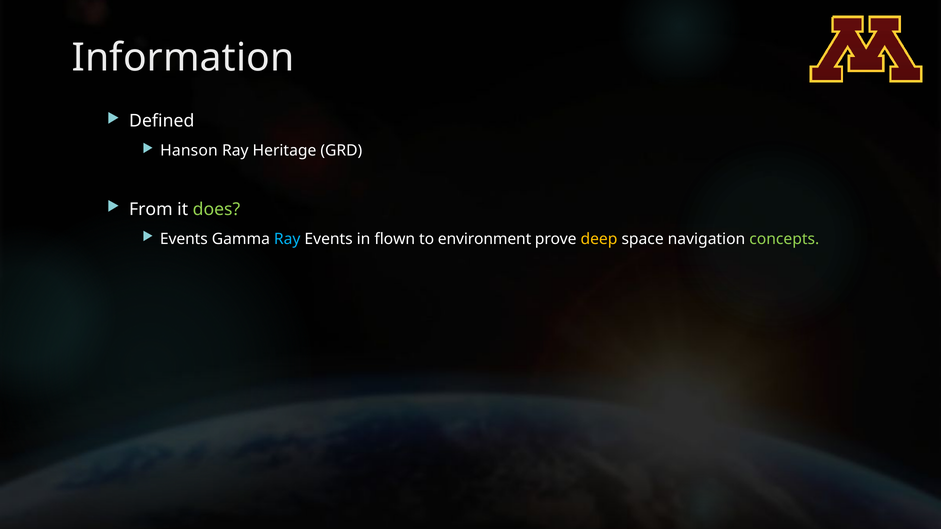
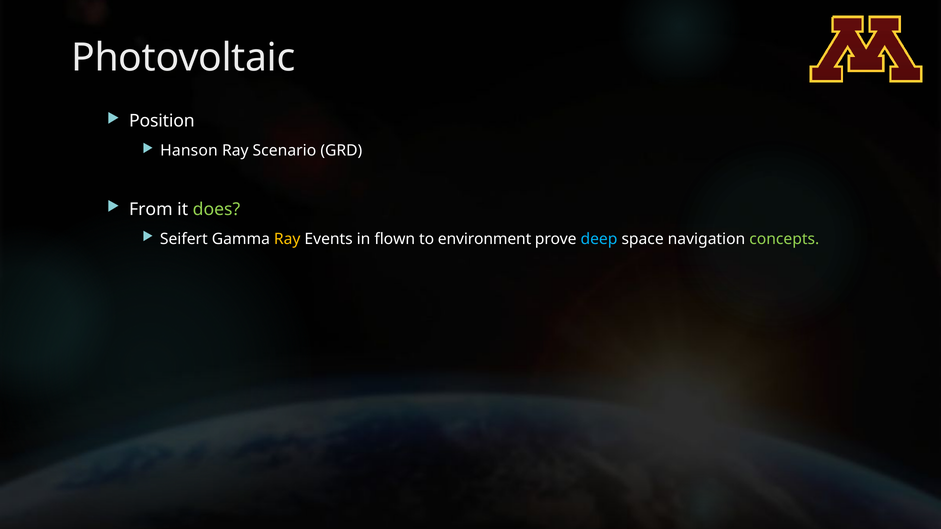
Information: Information -> Photovoltaic (183, 58)
Defined: Defined -> Position (162, 121)
Heritage: Heritage -> Scenario (284, 151)
Events: Events -> Seifert (184, 239)
Ray colour: light blue -> yellow (287, 239)
deep colour: yellow -> light blue (599, 239)
